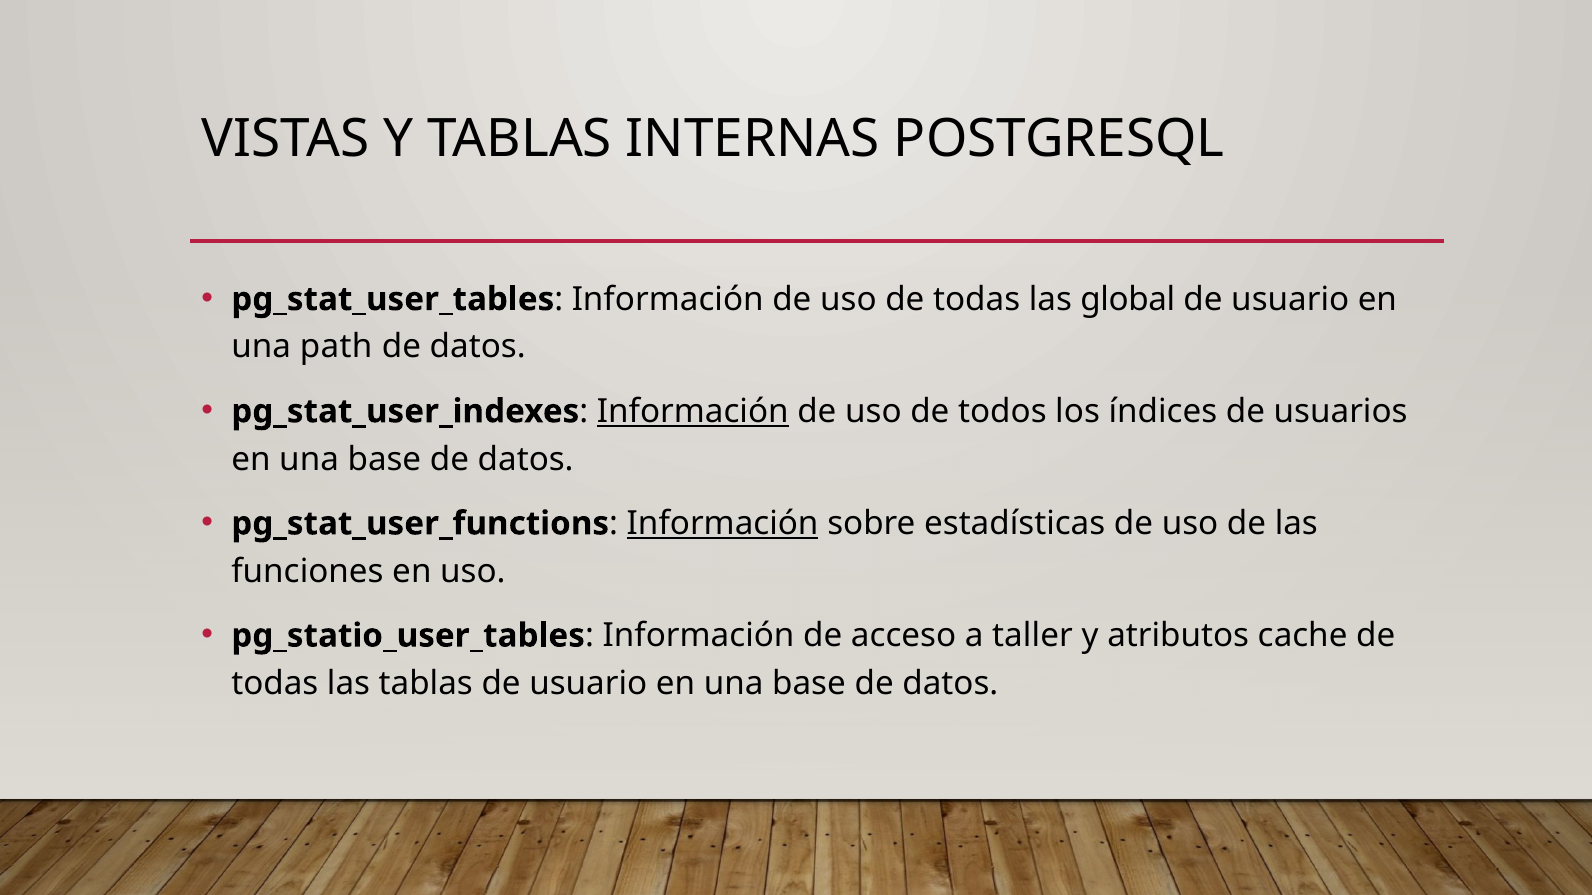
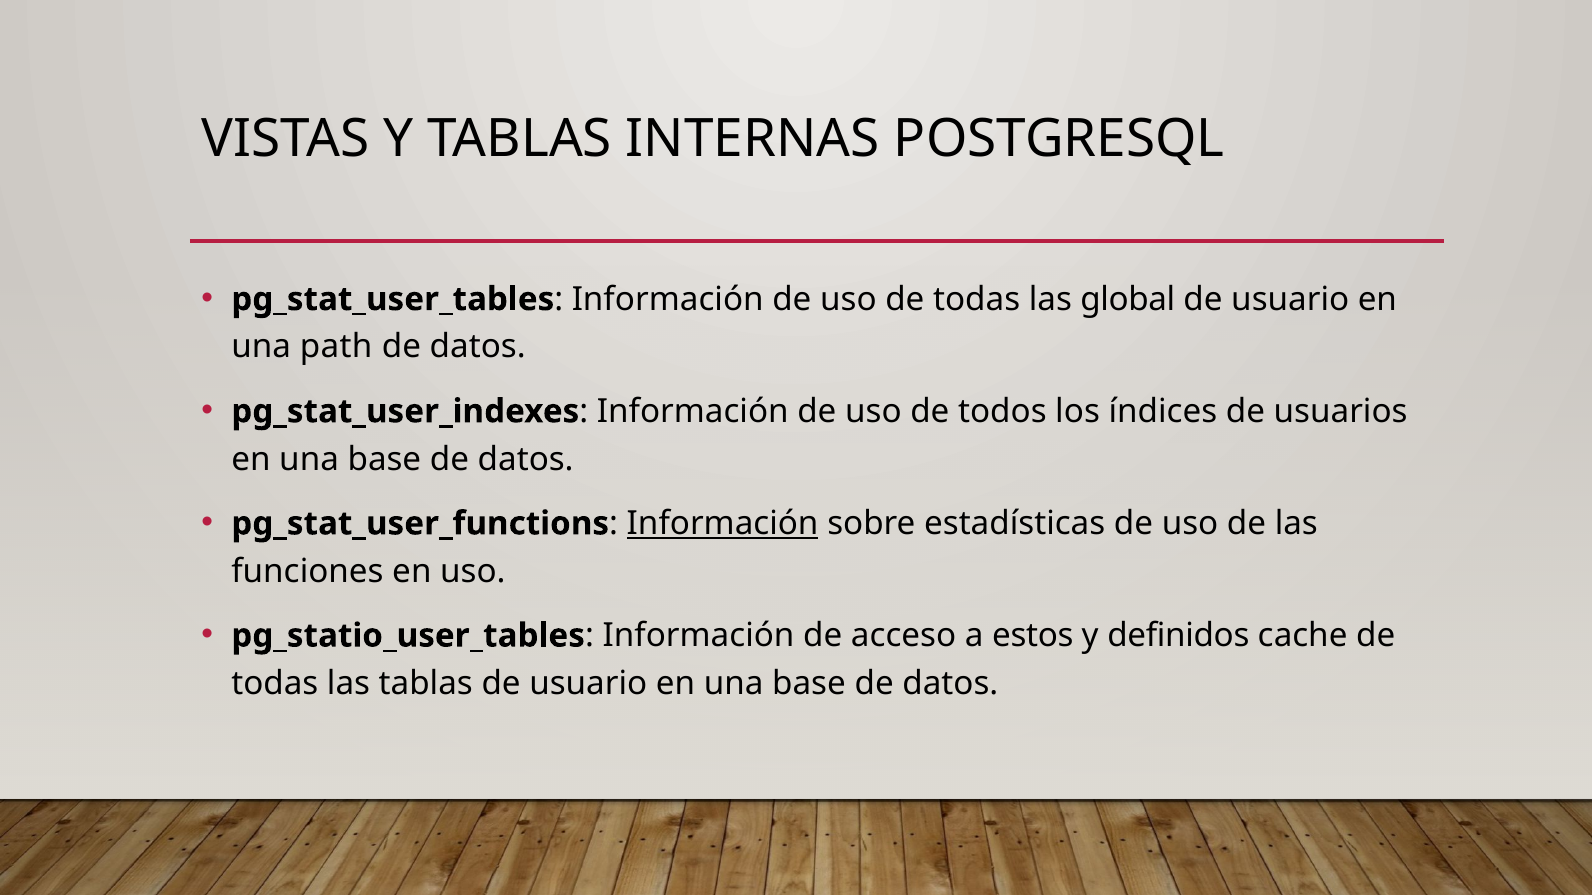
Información underline: present -> none (693, 412)
taller: taller -> estos (1033, 636)
atributos: atributos -> definidos (1178, 636)
